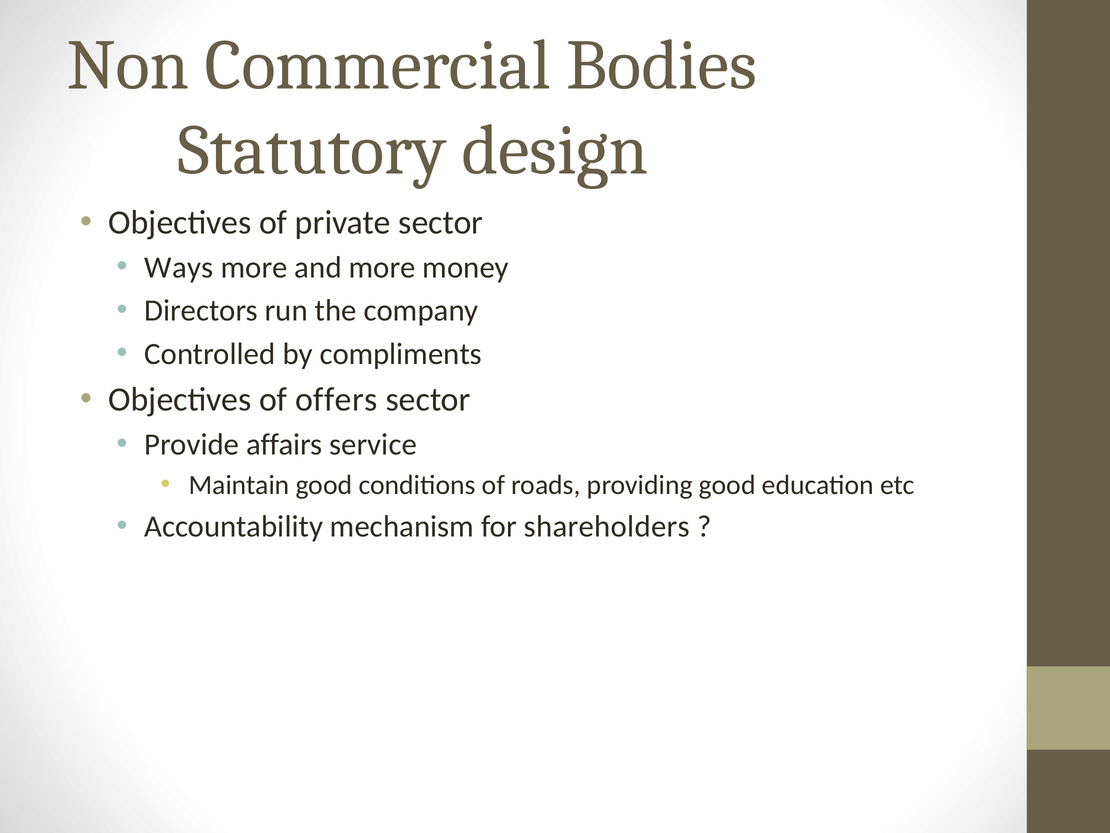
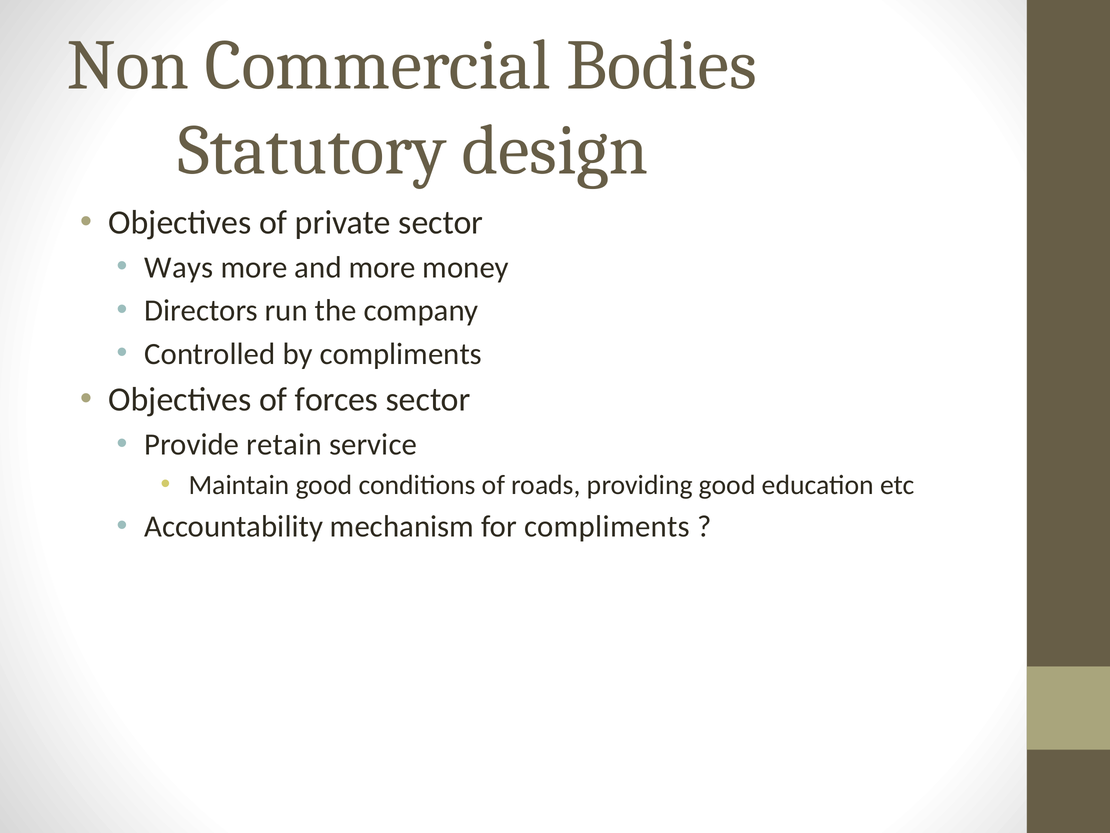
offers: offers -> forces (337, 400)
affairs: affairs -> retain (284, 444)
for shareholders: shareholders -> compliments (607, 526)
